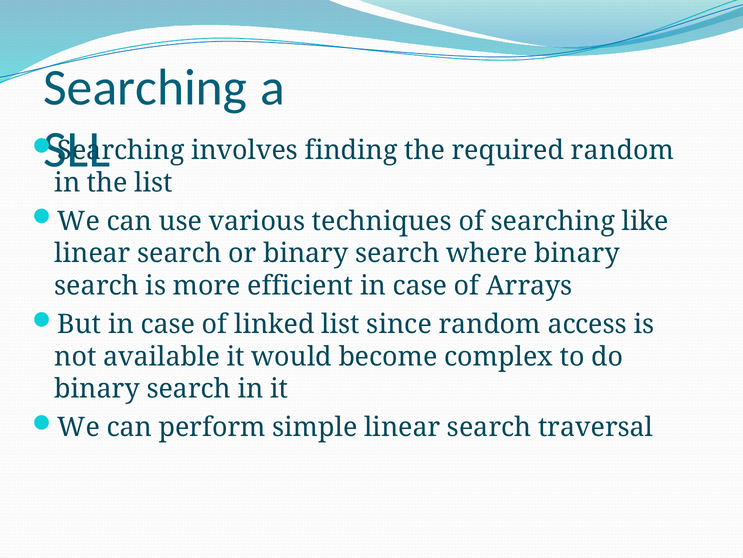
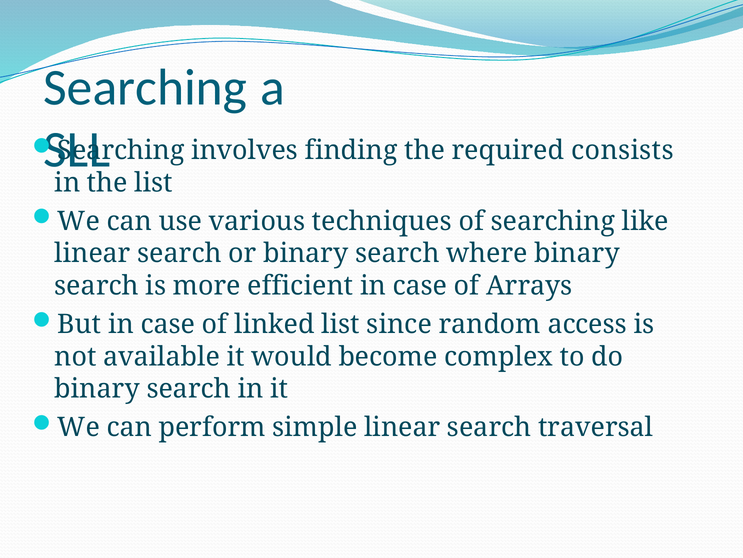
required random: random -> consists (623, 150)
